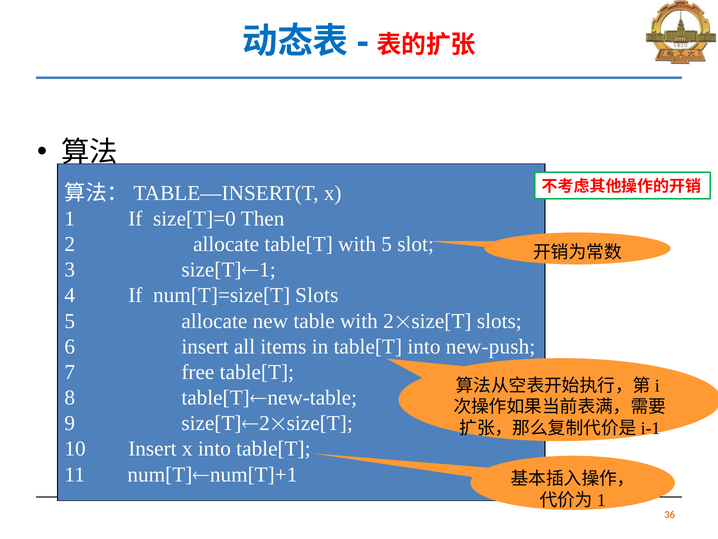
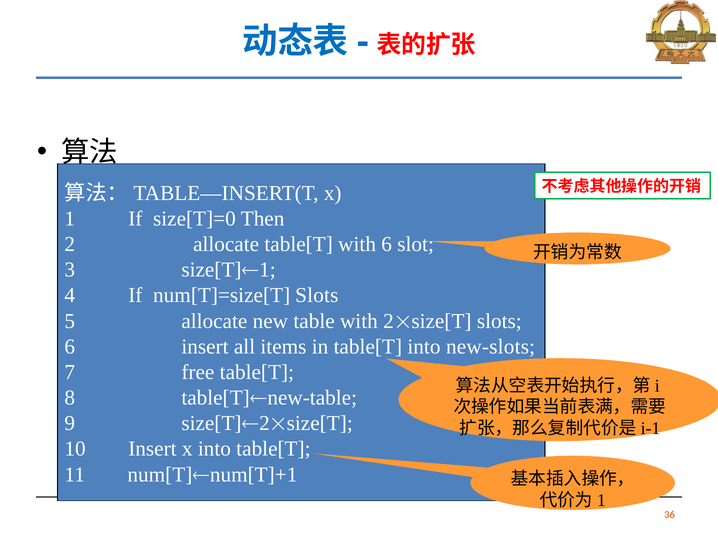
with 5: 5 -> 6 (387, 244)
new-push: new-push -> new-slots (491, 346)
